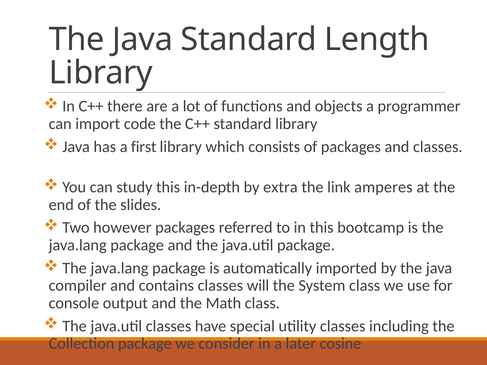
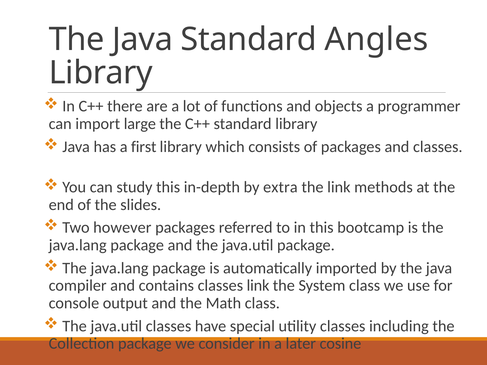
Length: Length -> Angles (377, 40)
code: code -> large (140, 124)
amperes: amperes -> methods (383, 187)
classes will: will -> link (258, 286)
